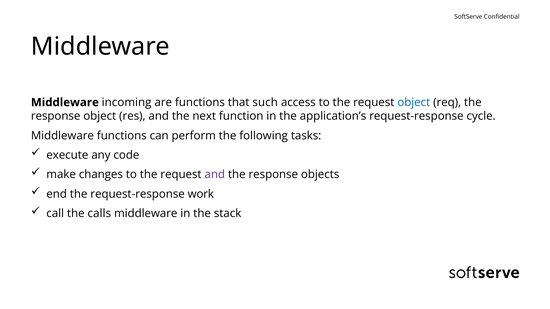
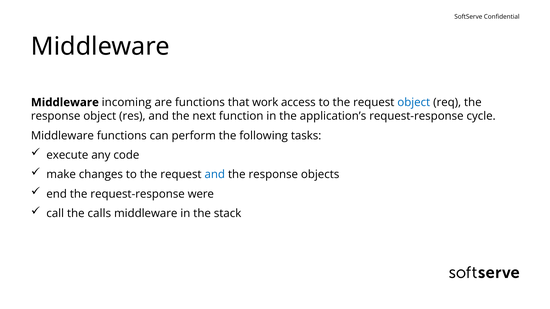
such: such -> work (265, 103)
and colour: purple -> blue (215, 175)
work: work -> were (201, 194)
